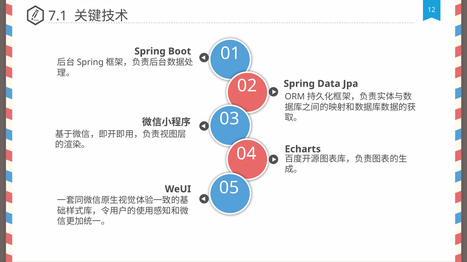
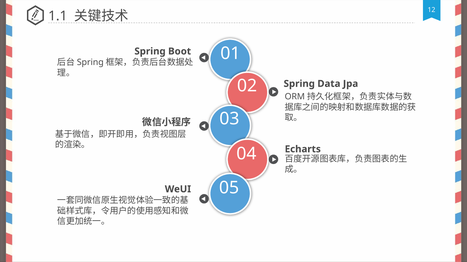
7.1: 7.1 -> 1.1 (58, 16)
